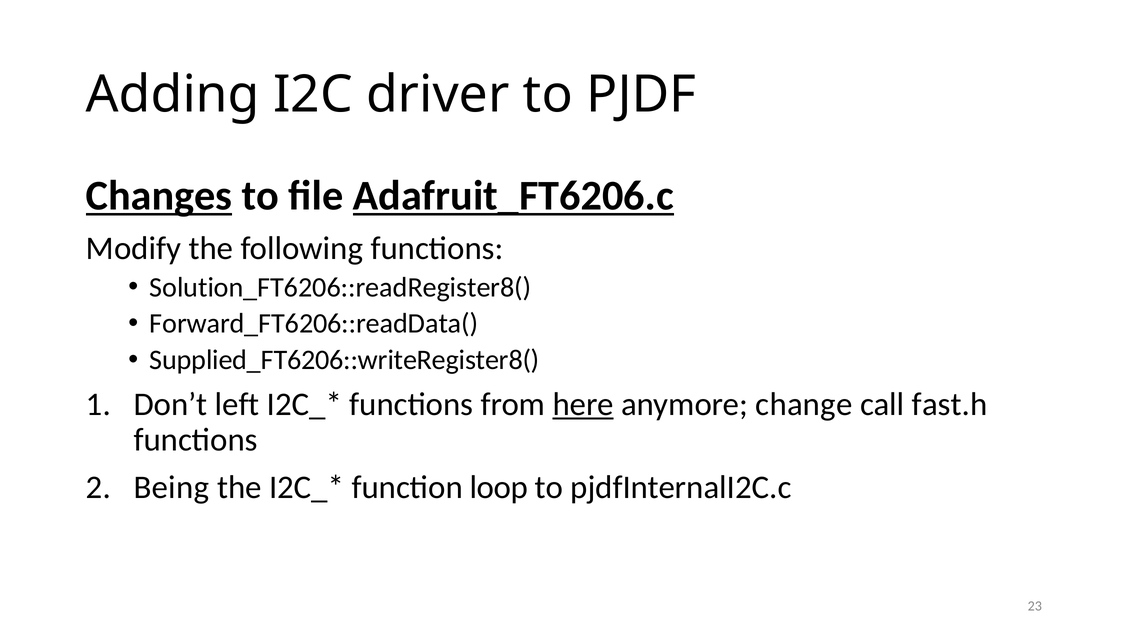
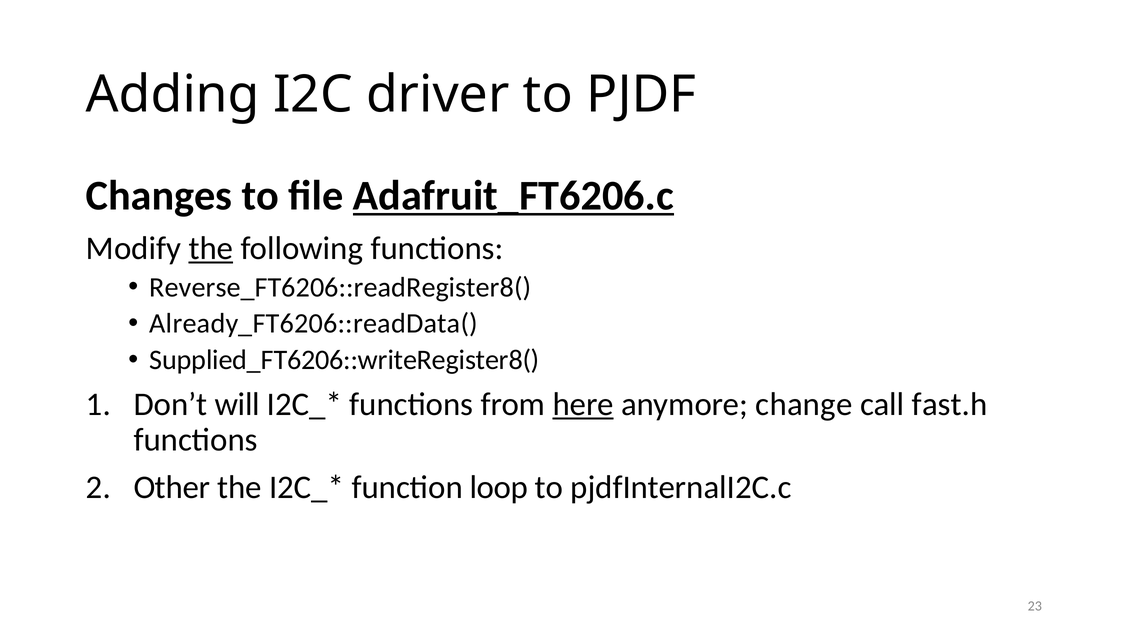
Changes underline: present -> none (159, 196)
the underline: none -> present (211, 248)
Solution_FT6206::readRegister8(: Solution_FT6206::readRegister8( -> Reverse_FT6206::readRegister8( (340, 287)
Forward_FT6206::readData(: Forward_FT6206::readData( -> Already_FT6206::readData( (314, 323)
left: left -> will (237, 404)
Being: Being -> Other (172, 487)
